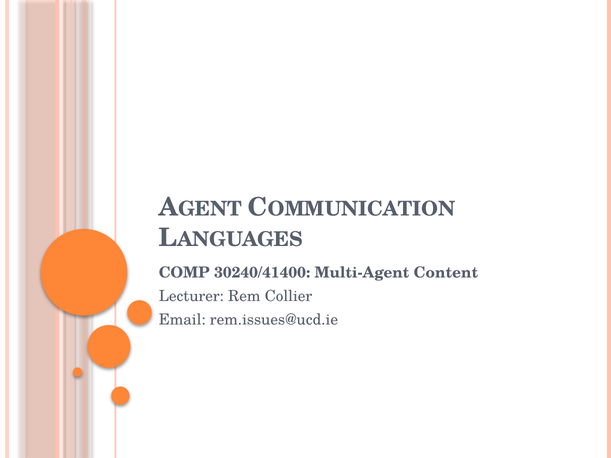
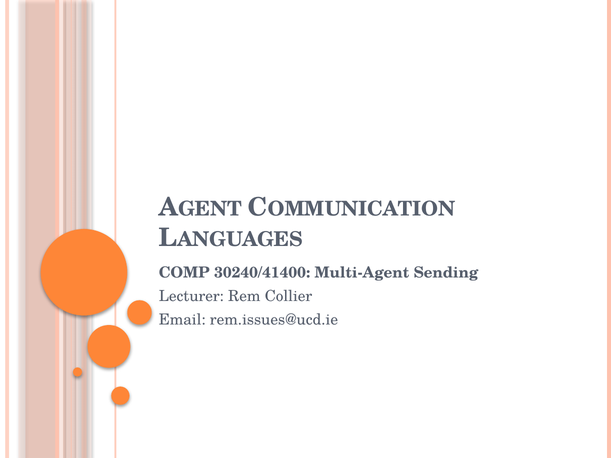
Content: Content -> Sending (446, 273)
